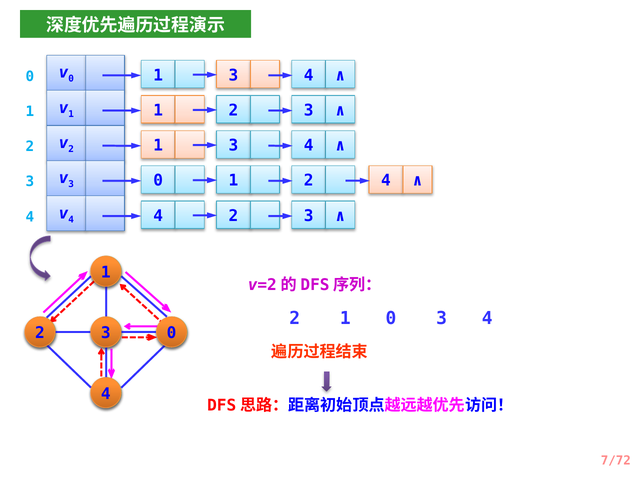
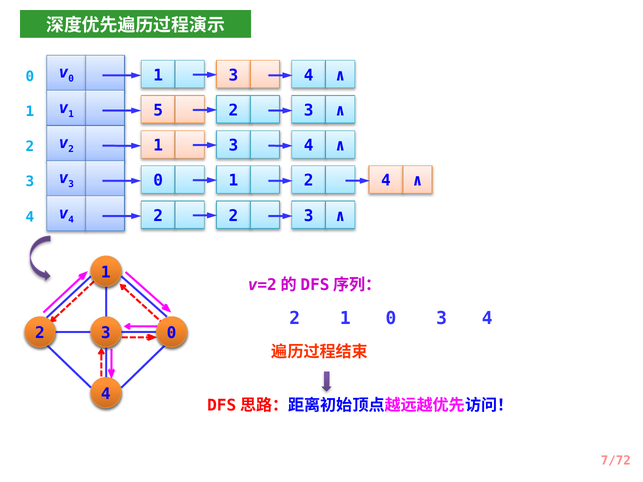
1 1: 1 -> 5 (158, 110)
4 4: 4 -> 2 (158, 216)
